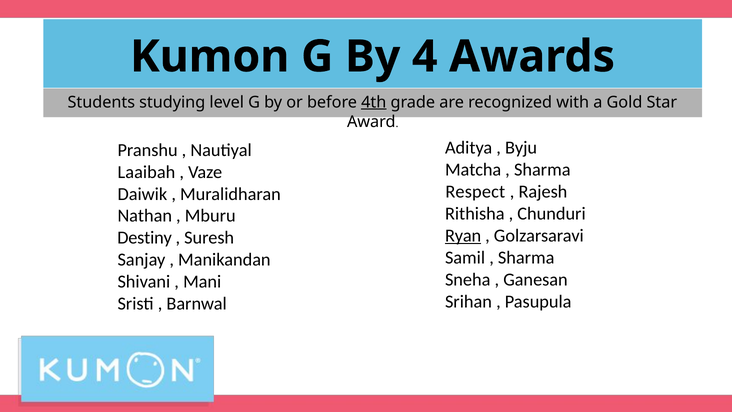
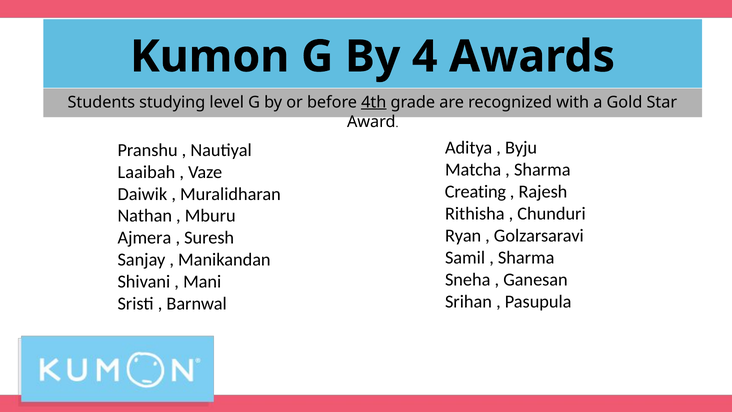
Respect: Respect -> Creating (475, 192)
Ryan underline: present -> none (463, 235)
Destiny: Destiny -> Ajmera (144, 238)
